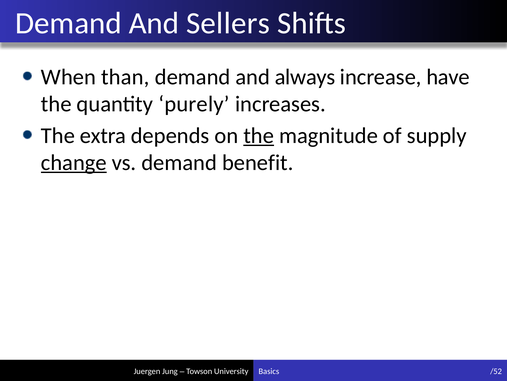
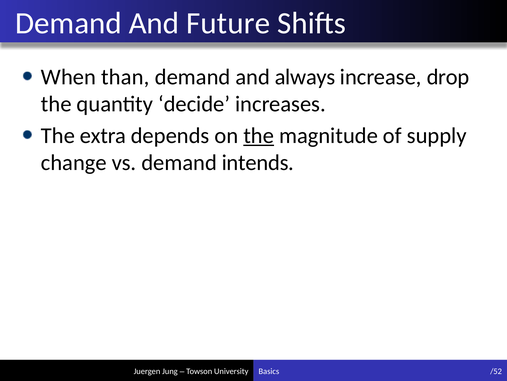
Sellers: Sellers -> Future (228, 23)
have: have -> drop (448, 77)
purely: purely -> decide (194, 104)
change underline: present -> none (74, 162)
benefit: benefit -> intends (258, 162)
